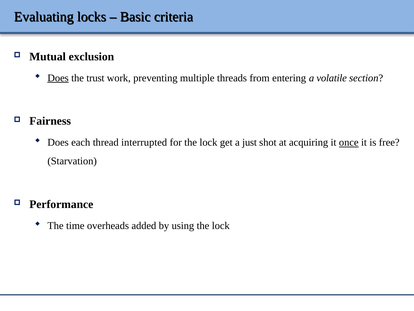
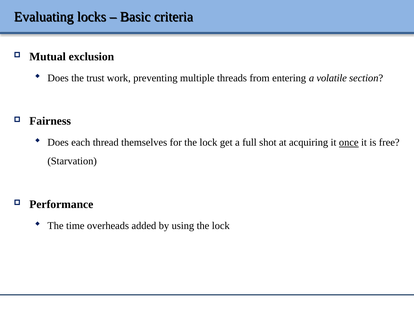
Does underline: present -> none (58, 78)
interrupted: interrupted -> themselves (144, 142)
just: just -> full (250, 142)
